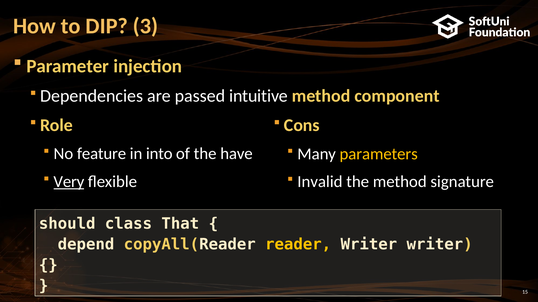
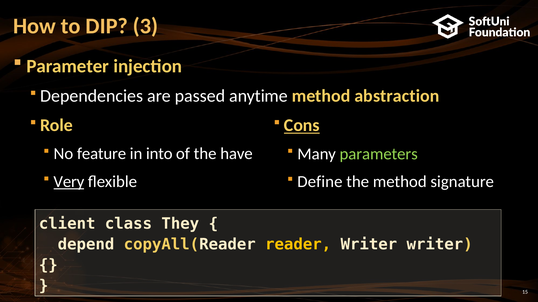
intuitive: intuitive -> anytime (258, 96)
component: component -> abstraction (397, 96)
Cons underline: none -> present (302, 126)
parameters colour: yellow -> light green (379, 154)
Invalid: Invalid -> Define (320, 182)
should: should -> client (67, 224)
That: That -> They (180, 224)
